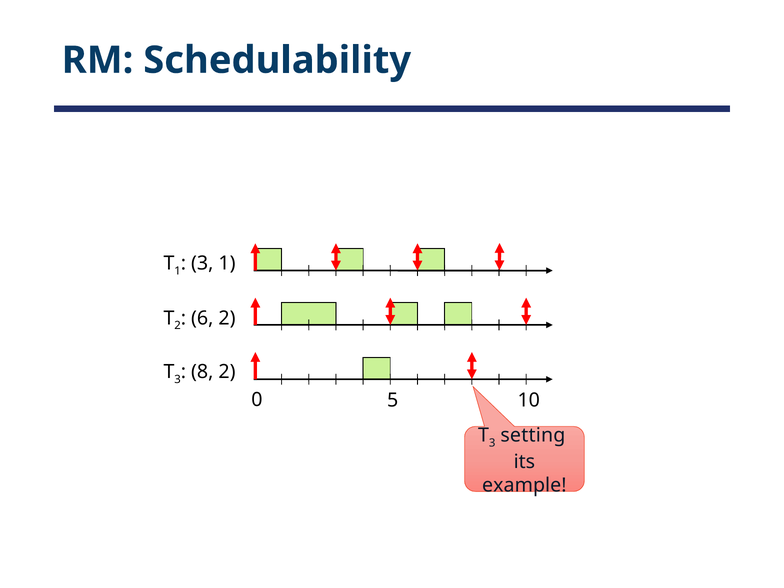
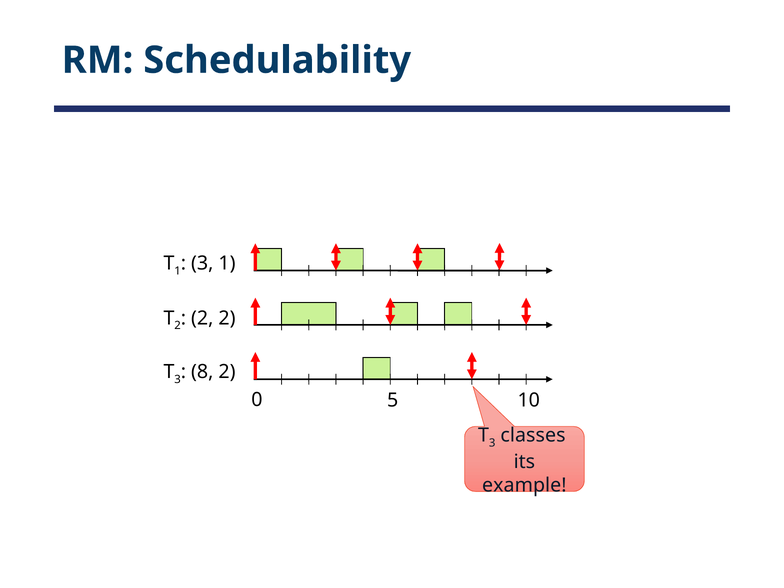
6: 6 -> 2 (202, 318)
setting: setting -> classes (533, 435)
